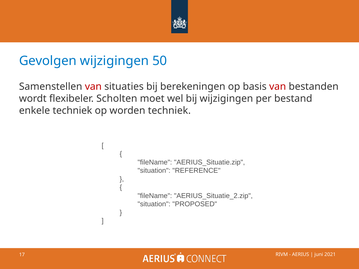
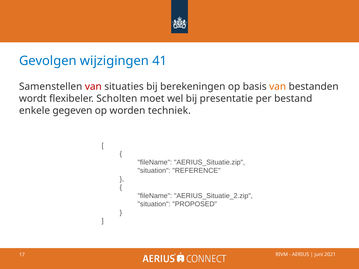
50: 50 -> 41 (160, 61)
van colour: red -> orange (278, 87)
bij wijzigingen: wijzigingen -> presentatie (226, 99)
enkele techniek: techniek -> gegeven (72, 111)
